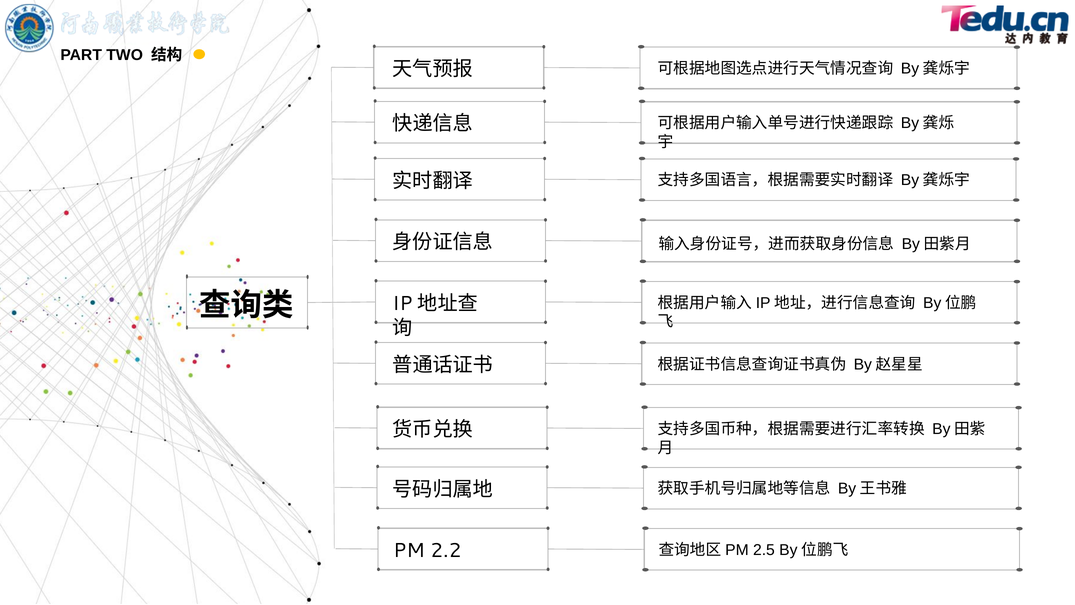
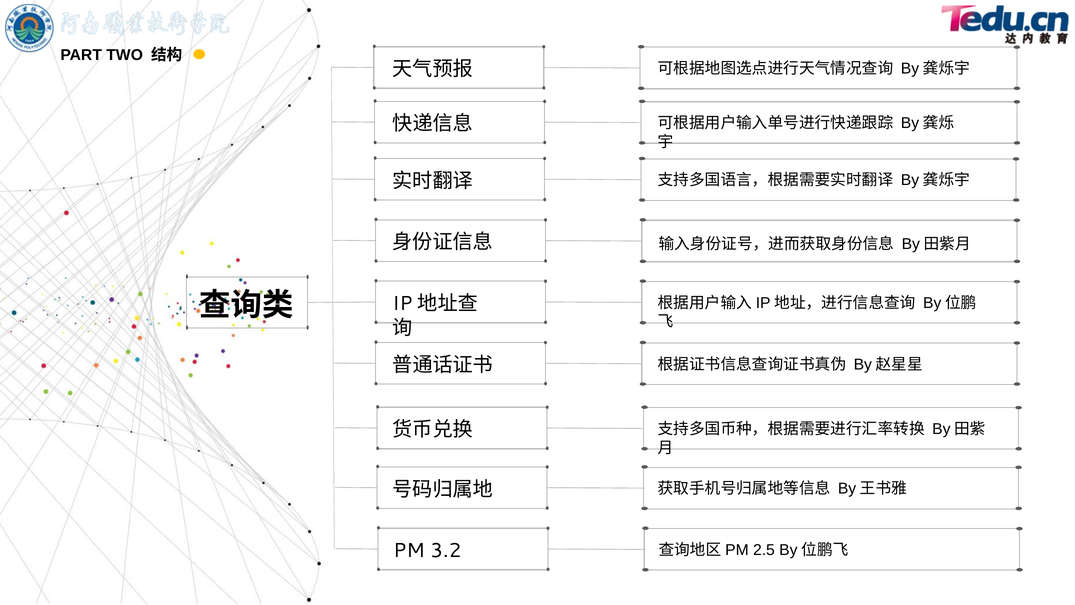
2.2: 2.2 -> 3.2 (446, 550)
